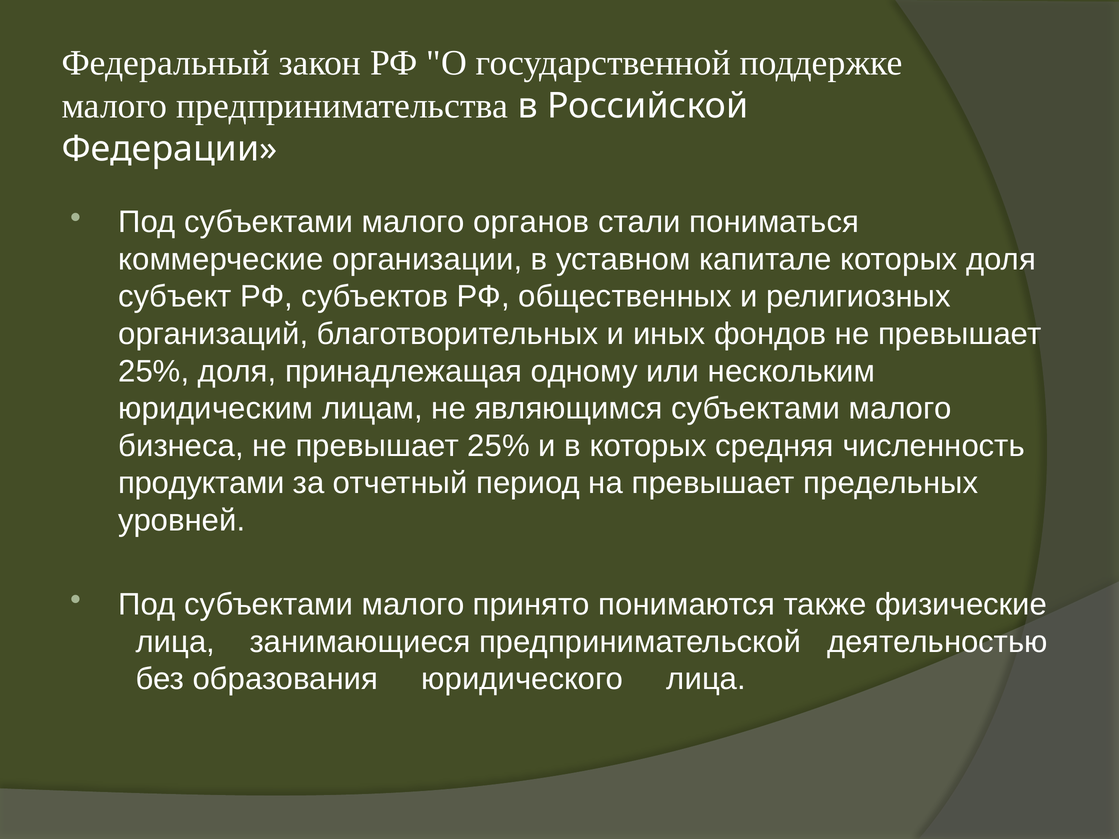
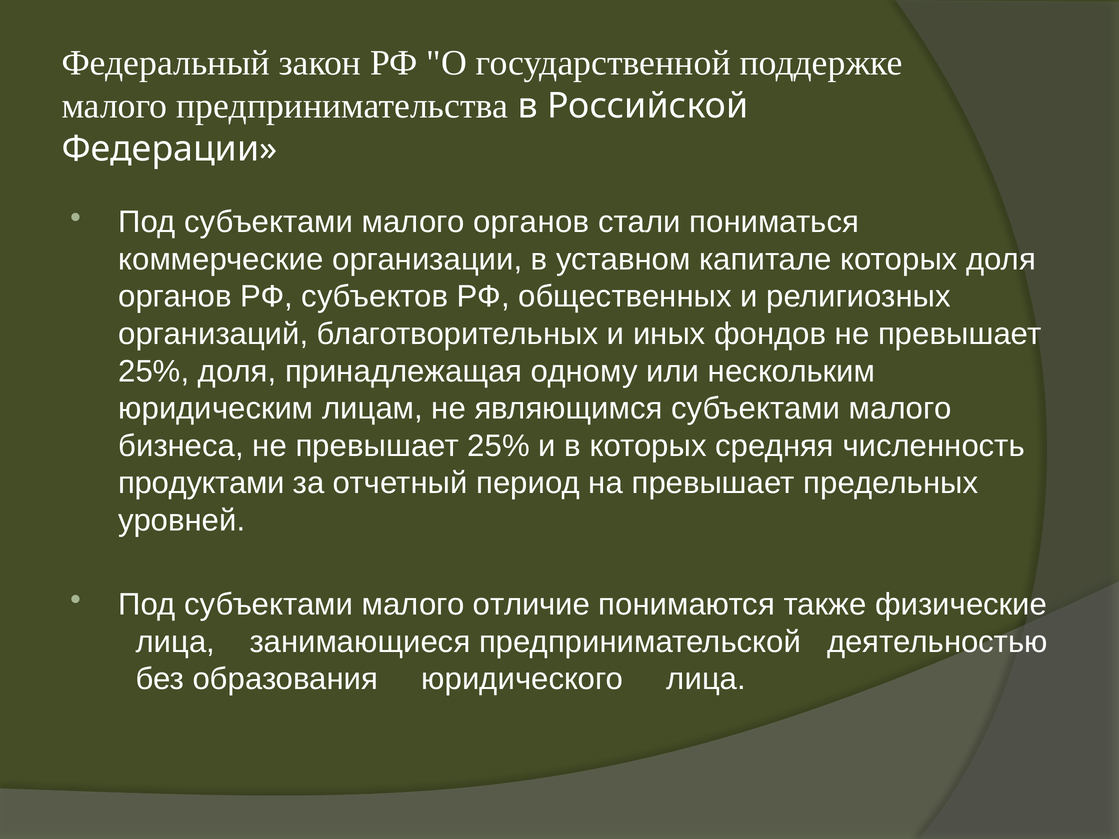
субъект: субъект -> органов (175, 297)
принято: принято -> отличие (531, 605)
